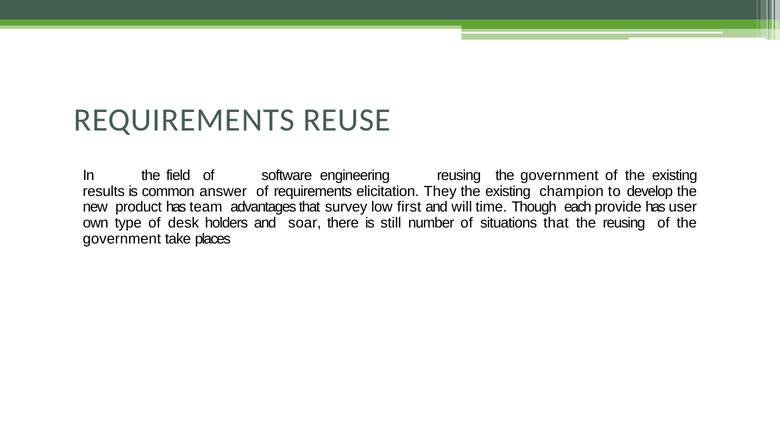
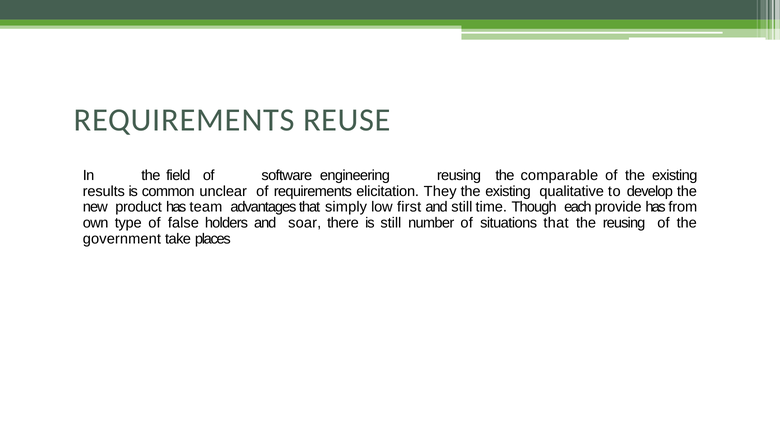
reusing the government: government -> comparable (559, 175)
answer: answer -> unclear (223, 191)
champion: champion -> qualitative (572, 191)
survey: survey -> simply (346, 207)
and will: will -> still (462, 207)
user: user -> from (683, 207)
desk: desk -> false (183, 223)
